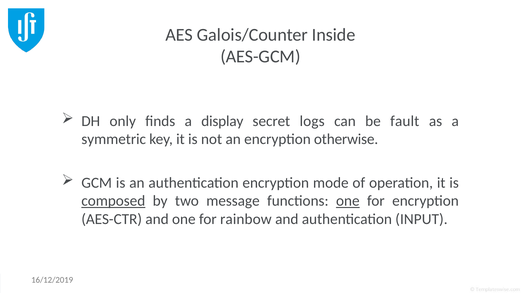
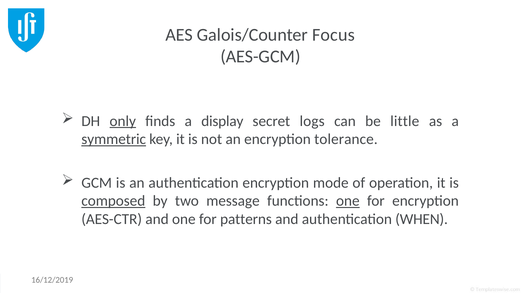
Inside: Inside -> Focus (334, 35)
only underline: none -> present (123, 121)
fault: fault -> little (405, 121)
symmetric underline: none -> present (114, 139)
otherwise: otherwise -> tolerance (346, 139)
rainbow: rainbow -> patterns (246, 219)
INPUT: INPUT -> WHEN (422, 219)
